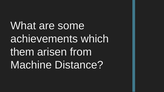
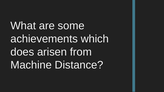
them: them -> does (22, 52)
